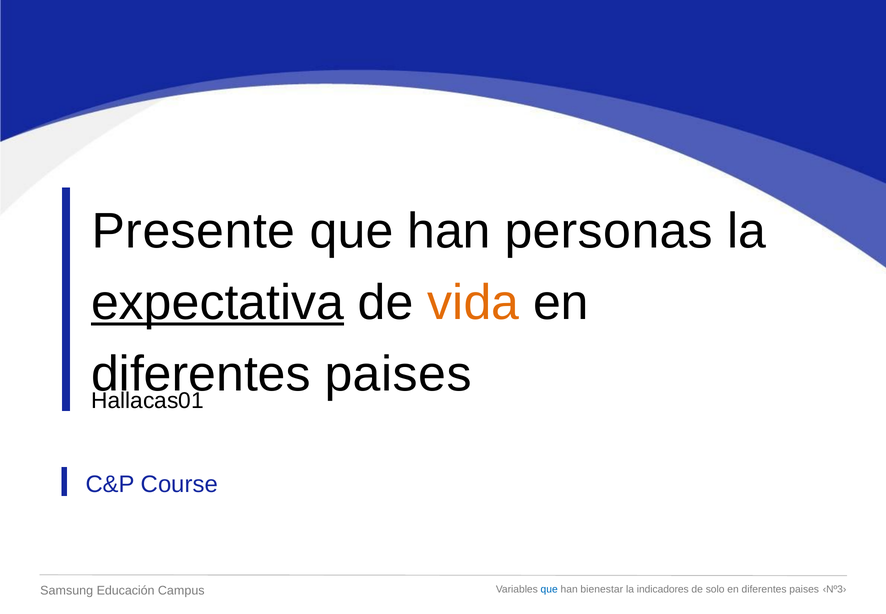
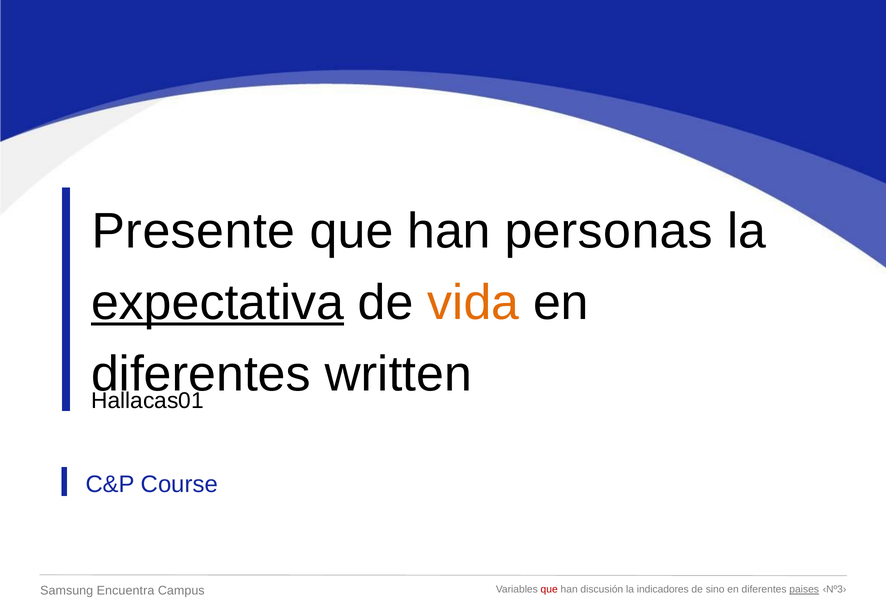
paises: paises -> written (398, 374)
Educación: Educación -> Encuentra (126, 591)
que colour: blue -> red (549, 590)
bienestar: bienestar -> discusión (602, 590)
solo: solo -> sino (715, 590)
paises underline: none -> present (804, 590)
